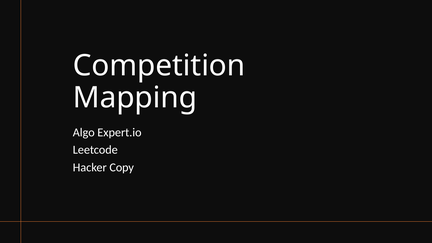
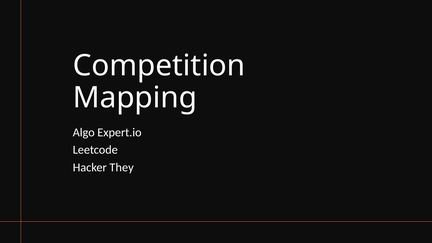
Copy: Copy -> They (122, 168)
